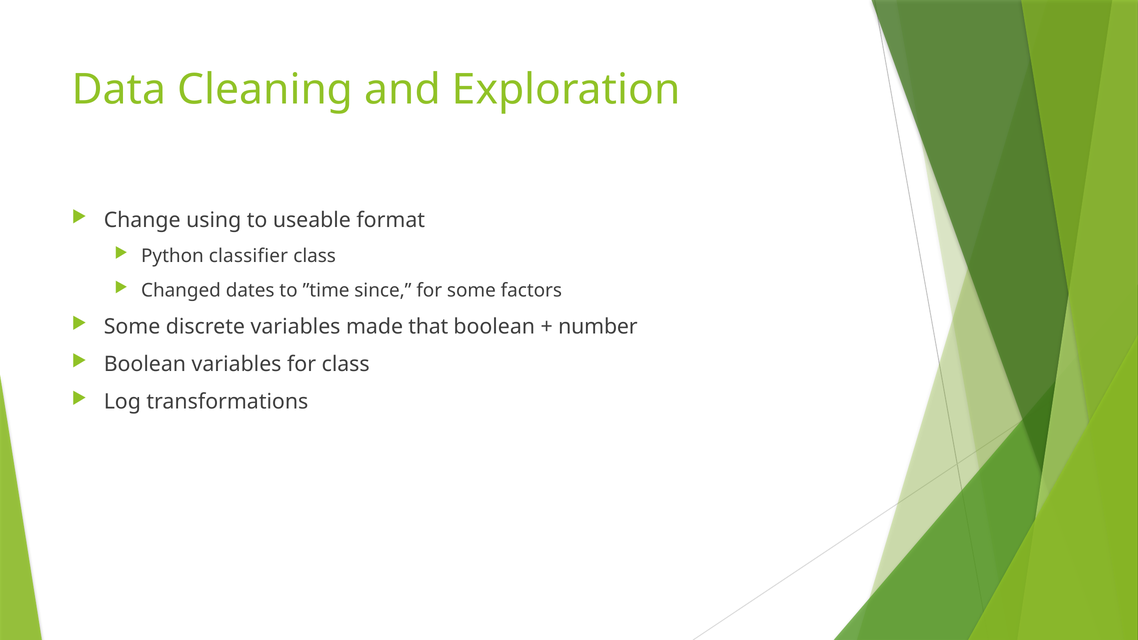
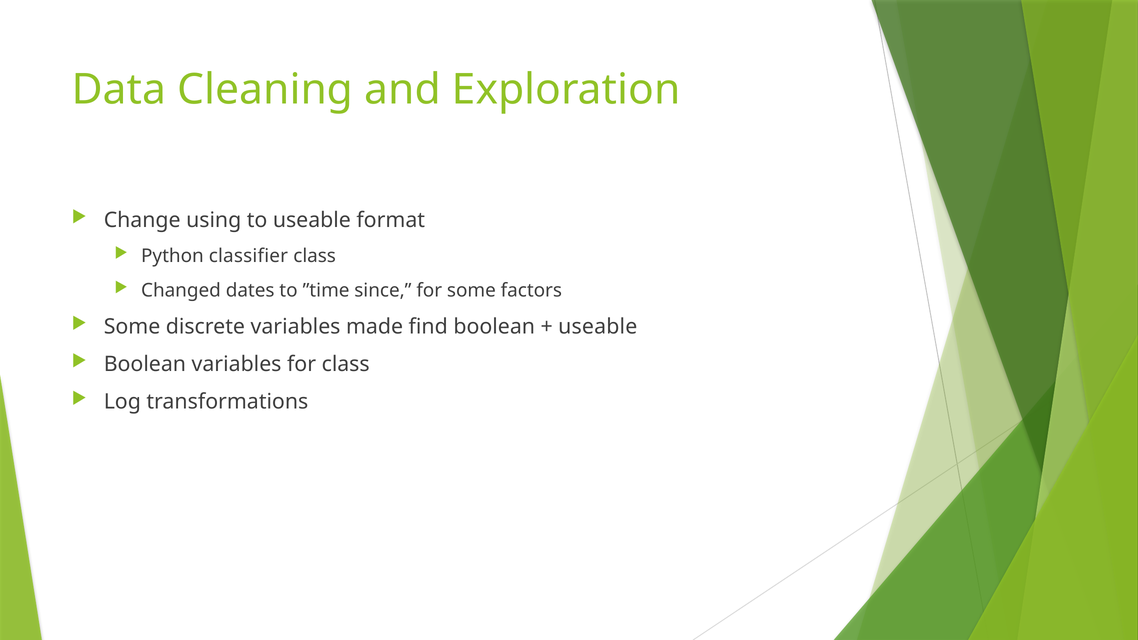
that: that -> find (428, 327)
number: number -> useable (598, 327)
